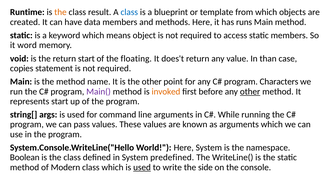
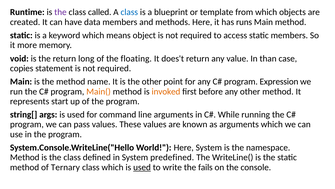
the colour: orange -> purple (60, 12)
result: result -> called (100, 12)
word: word -> more (27, 45)
return start: start -> long (86, 58)
Characters: Characters -> Expression (279, 81)
Main( colour: purple -> orange (99, 91)
other underline: present -> none (250, 91)
Boolean: Boolean -> Method (25, 157)
Modern: Modern -> Ternary (65, 167)
side: side -> fails (205, 167)
